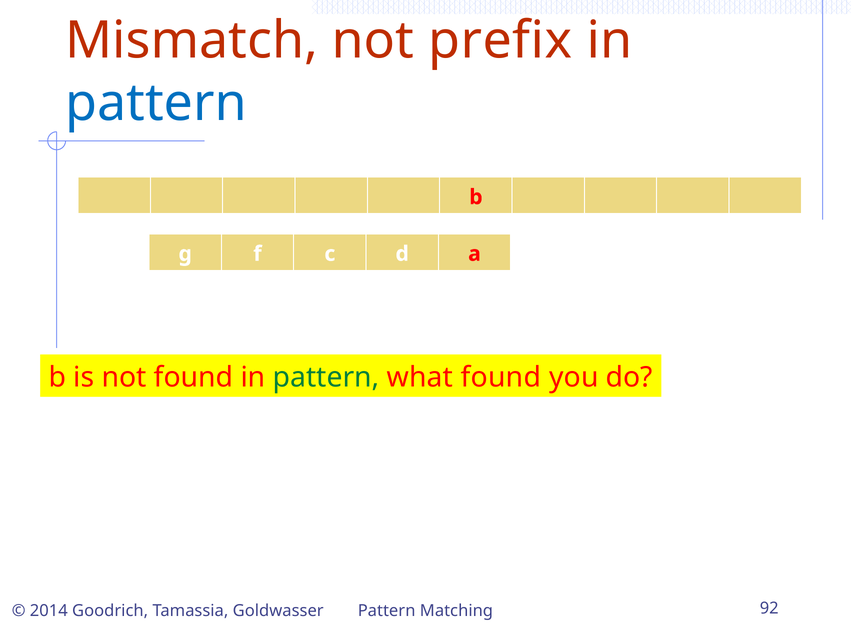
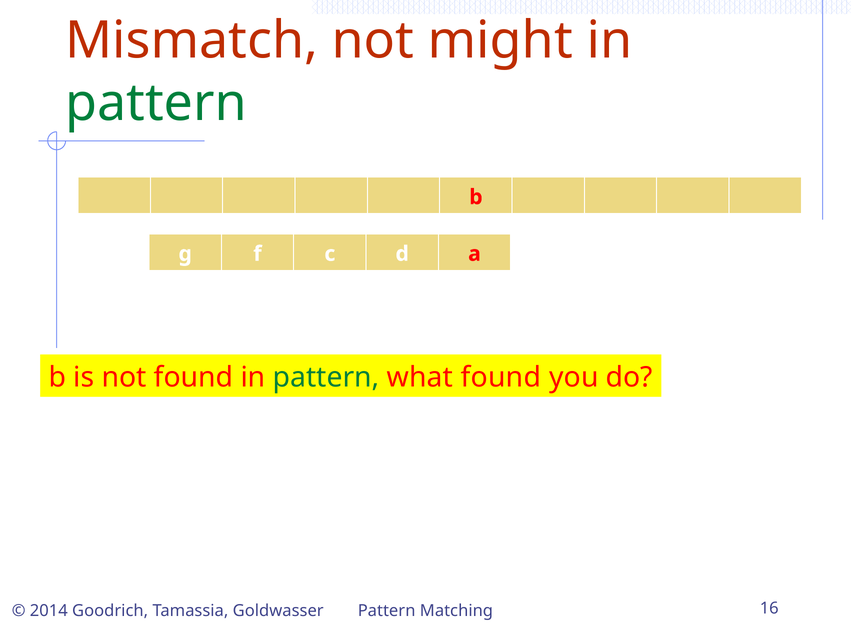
prefix: prefix -> might (500, 41)
pattern colour: blue -> green (156, 103)
92: 92 -> 16 (769, 608)
